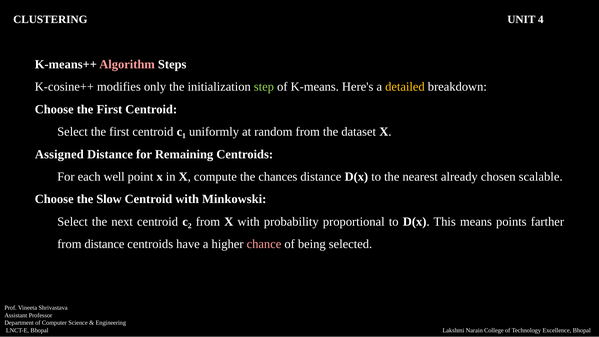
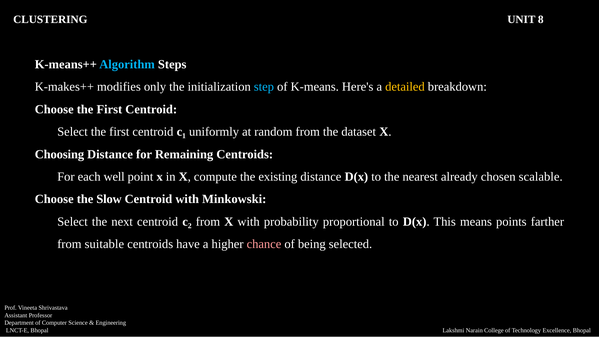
4: 4 -> 8 (541, 20)
Algorithm colour: pink -> light blue (127, 64)
K-cosine++: K-cosine++ -> K-makes++ (64, 87)
step colour: light green -> light blue (264, 87)
Assigned: Assigned -> Choosing (59, 154)
chances: chances -> existing (278, 177)
from distance: distance -> suitable (104, 244)
